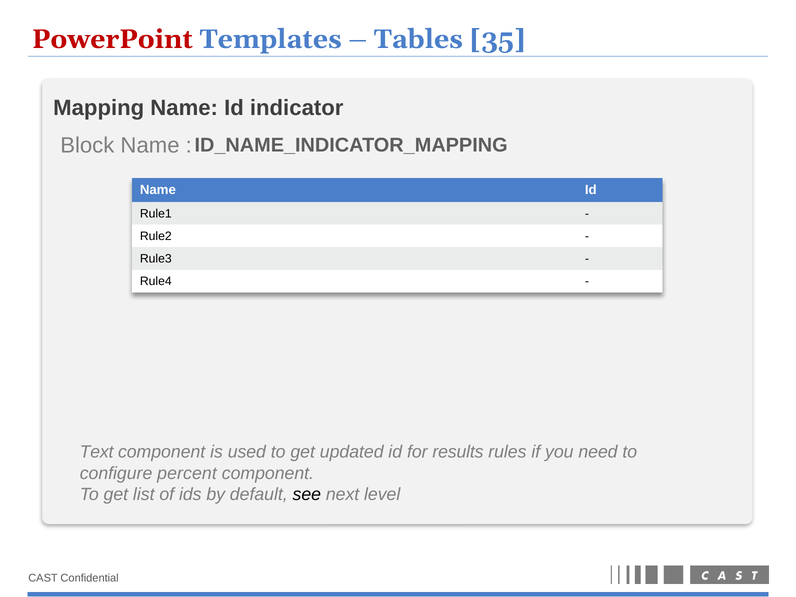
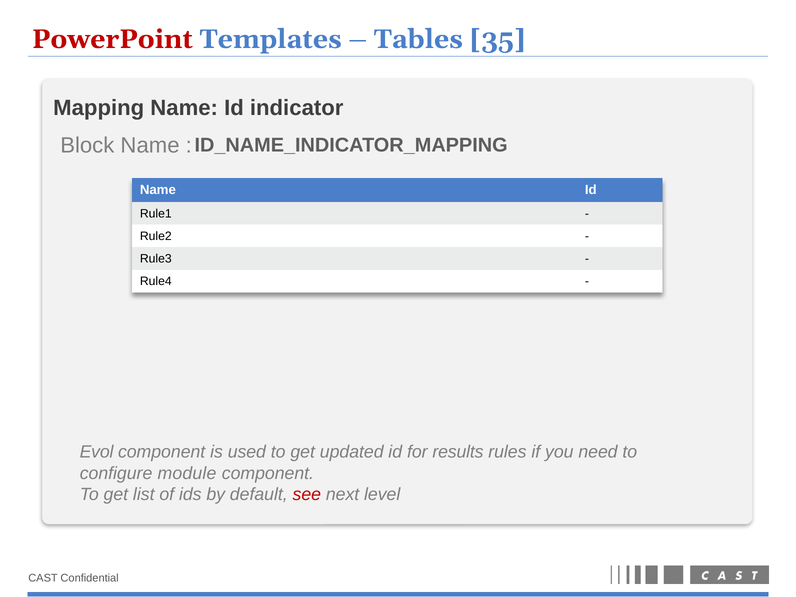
Text: Text -> Evol (97, 452)
percent: percent -> module (187, 473)
see colour: black -> red (307, 495)
